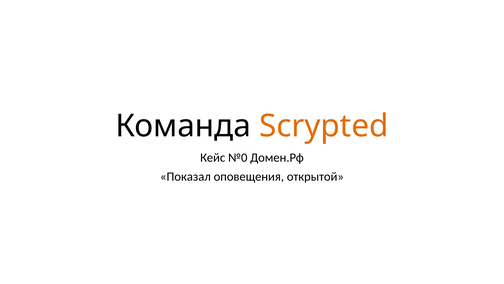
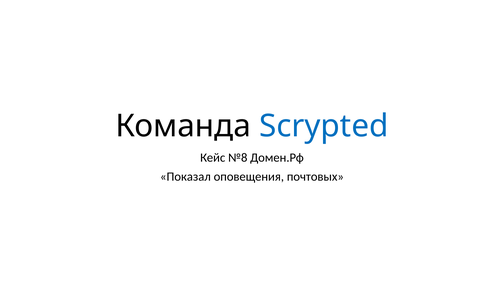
Scrypted colour: orange -> blue (324, 126)
№0: №0 -> №8 (238, 158)
открытой: открытой -> почтовых (315, 176)
